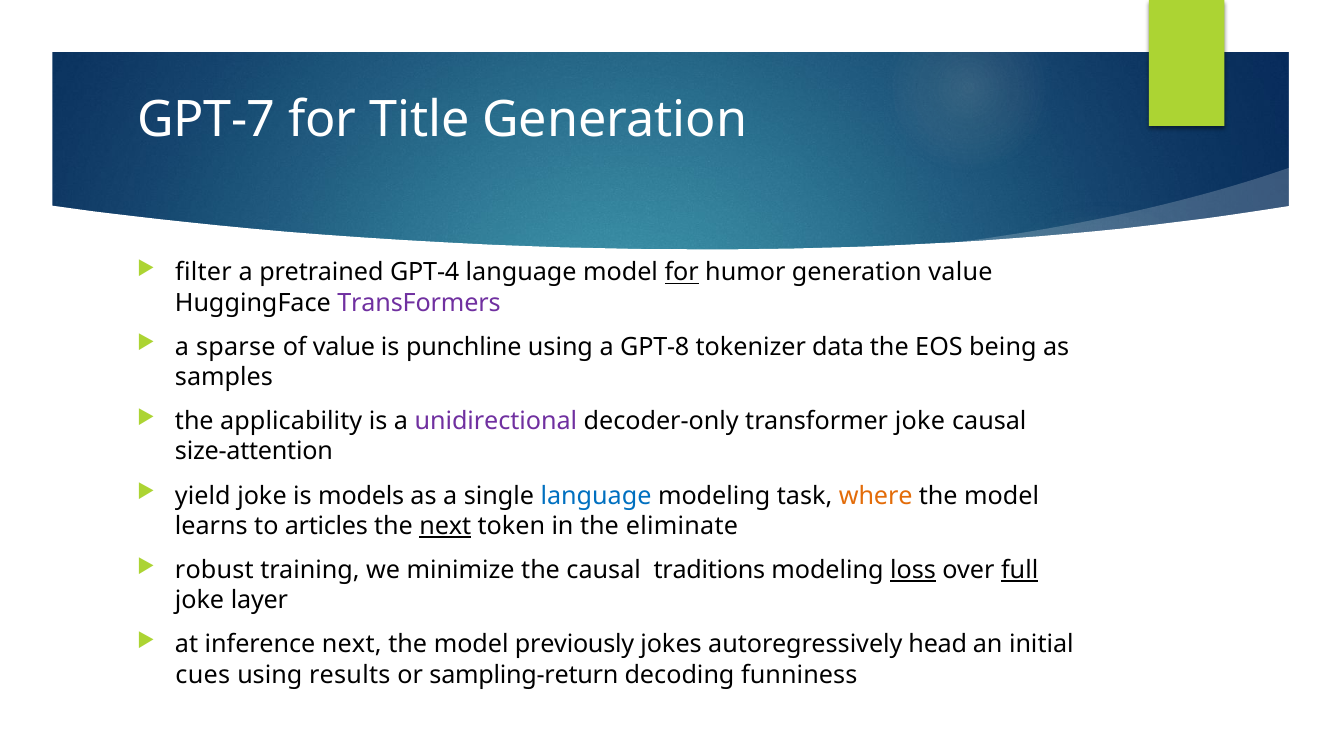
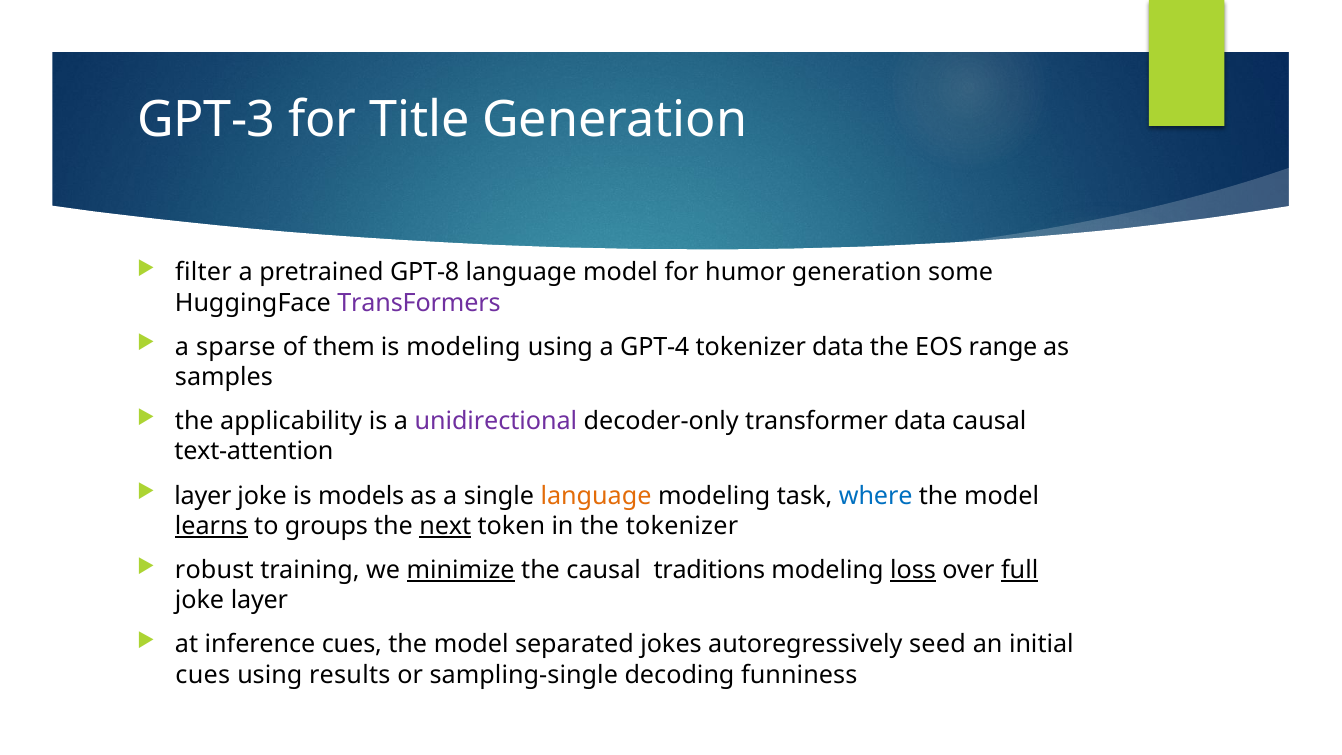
GPT-7: GPT-7 -> GPT-3 (206, 119)
GPT-4: GPT-4 -> GPT-8 (425, 273)
for underline: present -> none (682, 273)
generation value: value -> some (961, 273)
of value: value -> them (344, 347)
is punchline: punchline -> modeling (464, 347)
GPT-8: GPT-8 -> GPT-4 (655, 347)
being: being -> range (1003, 347)
transformer joke: joke -> data (920, 421)
size-attention: size-attention -> text-attention (254, 451)
yield: yield -> layer (203, 496)
language colour: blue -> orange (596, 496)
where colour: orange -> blue (876, 496)
learns underline: none -> present (211, 526)
articles: articles -> groups (326, 526)
the eliminate: eliminate -> tokenizer (682, 526)
minimize underline: none -> present (461, 570)
inference next: next -> cues (352, 644)
previously: previously -> separated (574, 644)
head: head -> seed (938, 644)
sampling-return: sampling-return -> sampling-single (524, 675)
